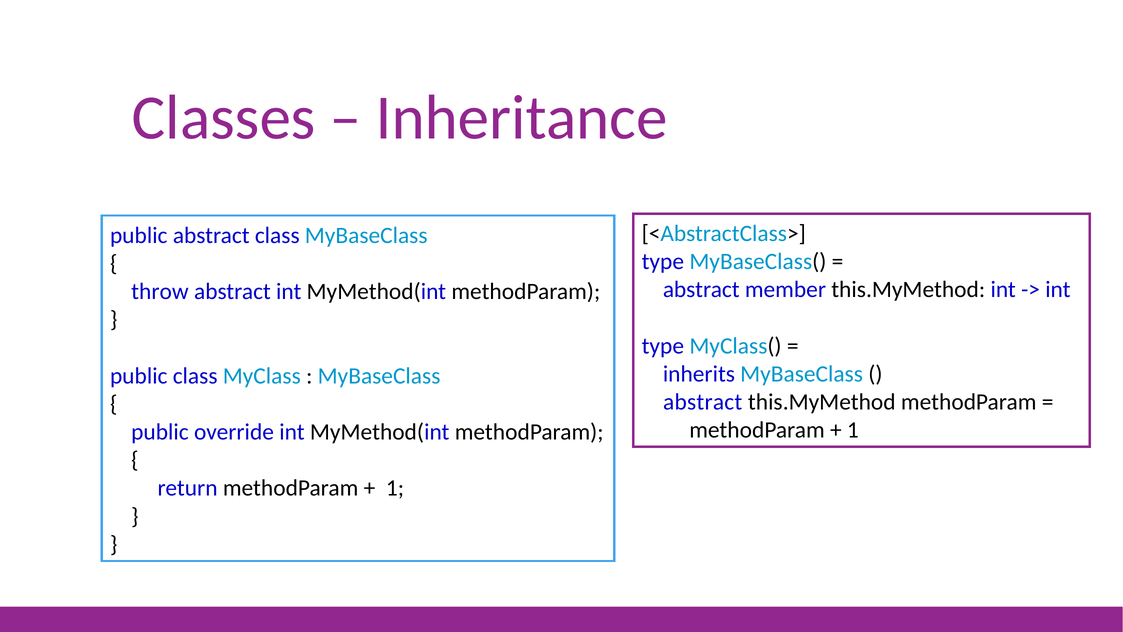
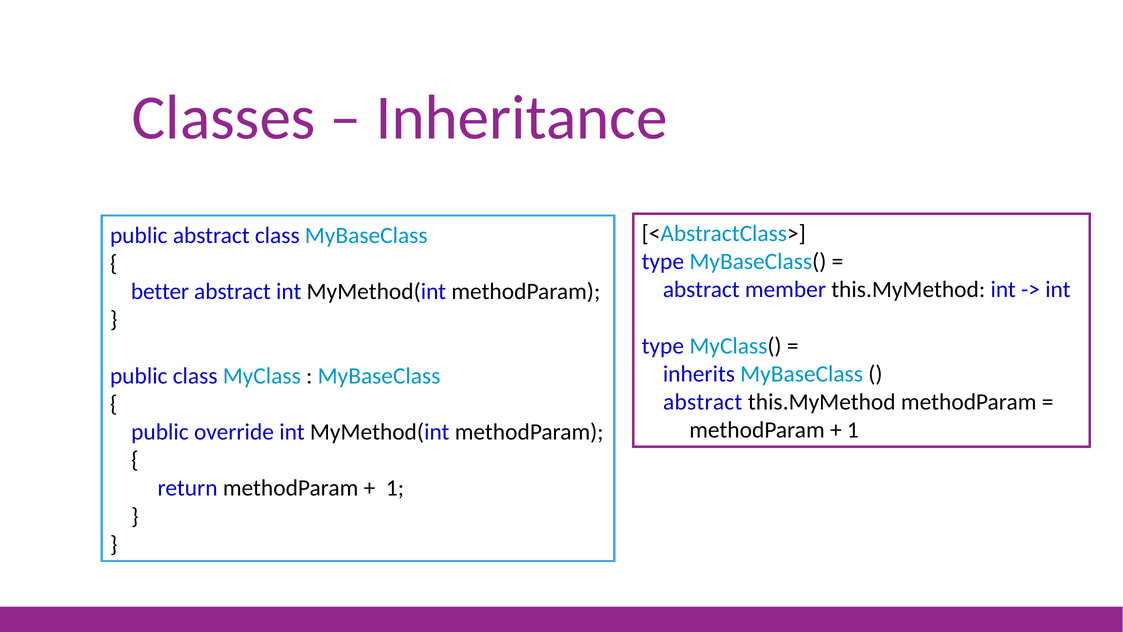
throw: throw -> better (160, 291)
